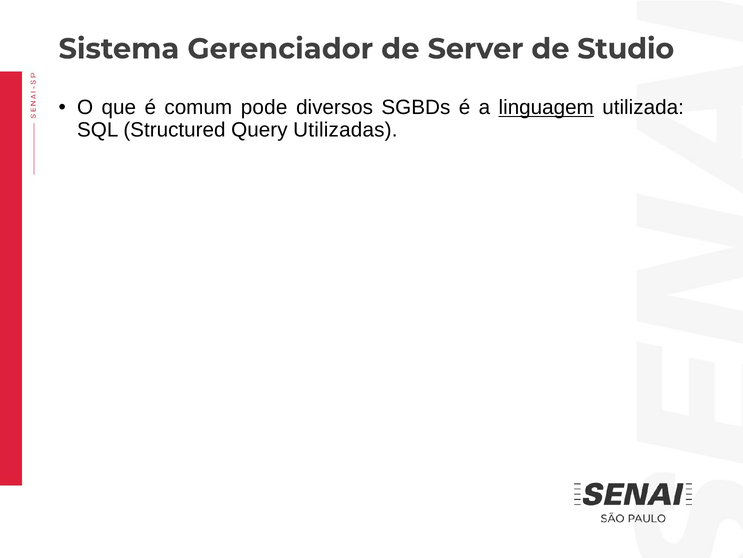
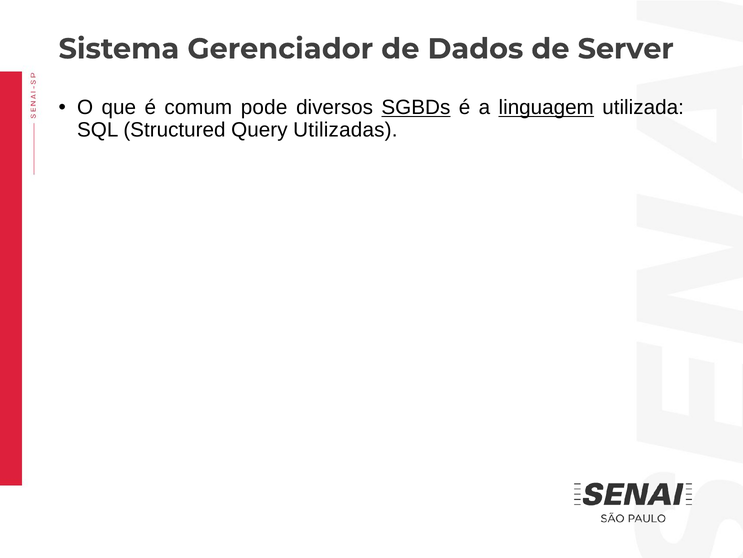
Server: Server -> Dados (475, 49)
Studio: Studio -> Server (626, 49)
SGBDs underline: none -> present (416, 107)
